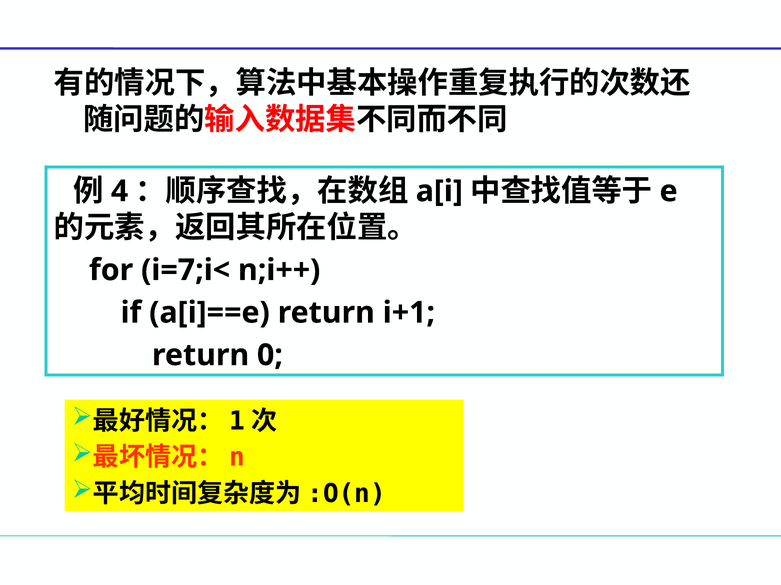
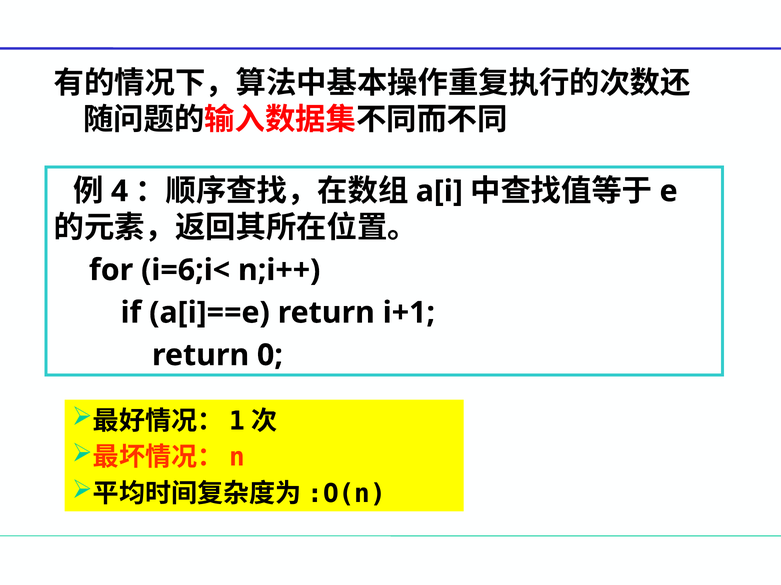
i=7;i<: i=7;i< -> i=6;i< (186, 270)
